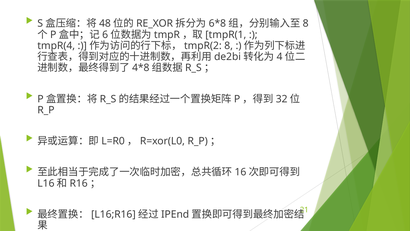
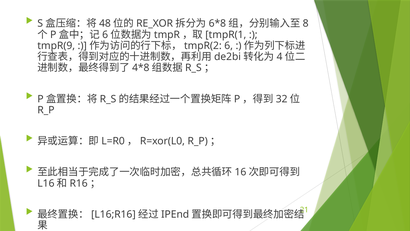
tmpR(4: tmpR(4 -> tmpR(9 (56, 46)
8: 8 -> 6 (229, 46)
